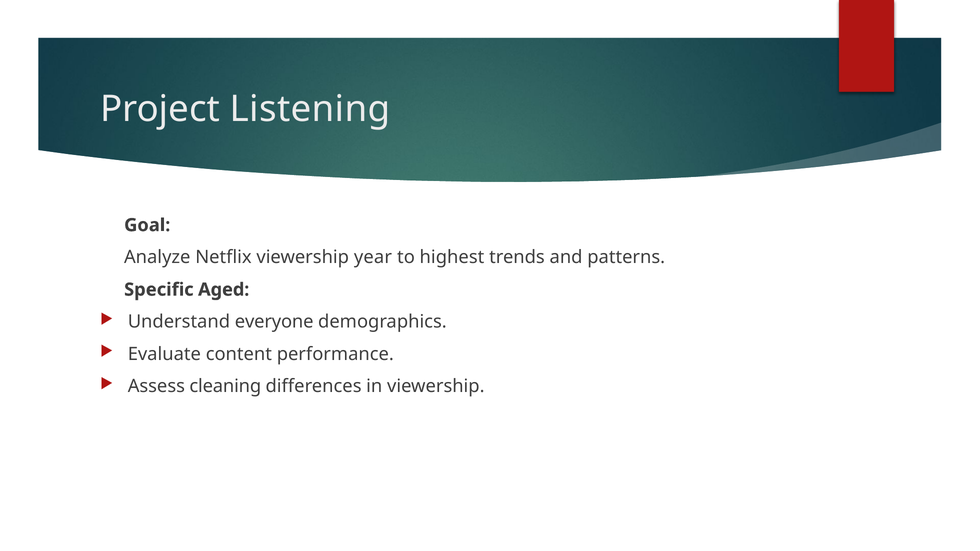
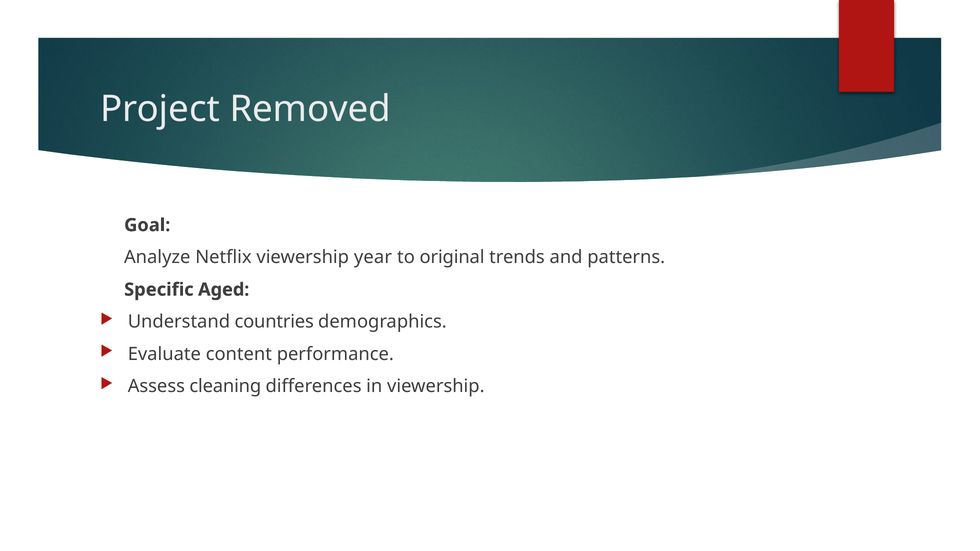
Listening: Listening -> Removed (310, 109)
highest: highest -> original (452, 258)
everyone: everyone -> countries (274, 322)
